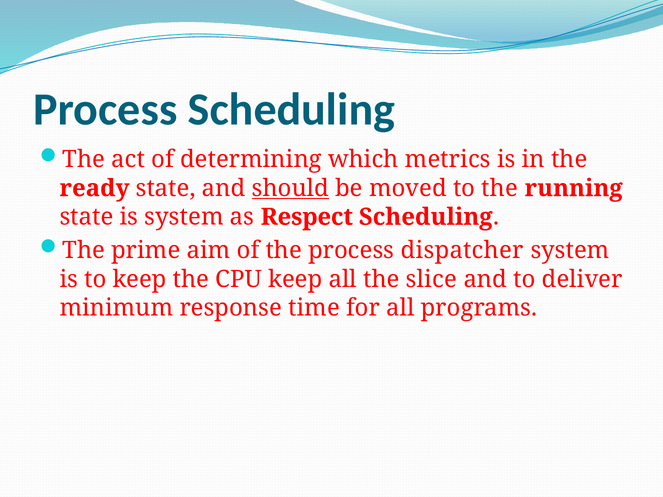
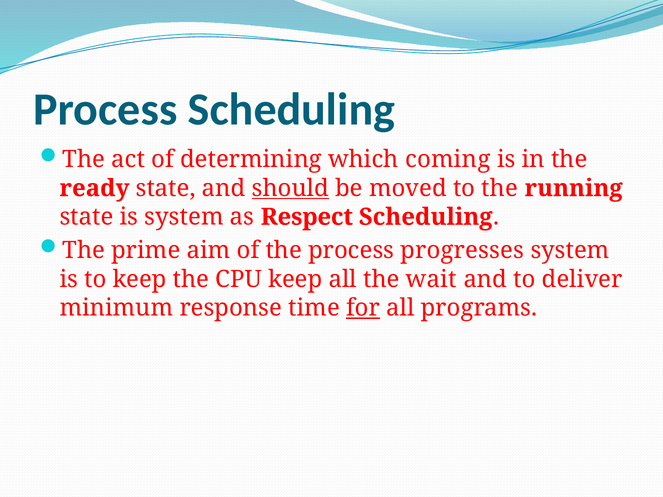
metrics: metrics -> coming (448, 160)
dispatcher: dispatcher -> progresses (462, 251)
slice: slice -> wait (431, 279)
for underline: none -> present (363, 308)
